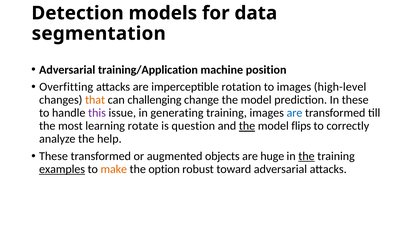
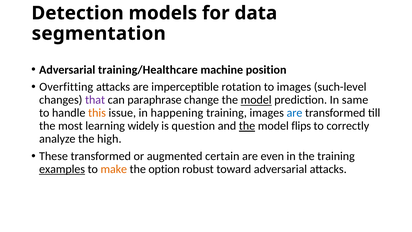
training/Application: training/Application -> training/Healthcare (148, 70)
high-level: high-level -> such-level (340, 87)
that colour: orange -> purple (95, 100)
challenging: challenging -> paraphrase (154, 100)
model underline: none -> present (256, 100)
In these: these -> same (355, 100)
this colour: purple -> orange (97, 113)
generating: generating -> happening (177, 113)
rotate: rotate -> widely (143, 126)
help: help -> high (109, 139)
objects: objects -> certain (222, 156)
huge: huge -> even (272, 156)
the underline: present -> none (306, 156)
